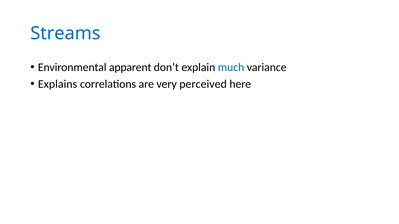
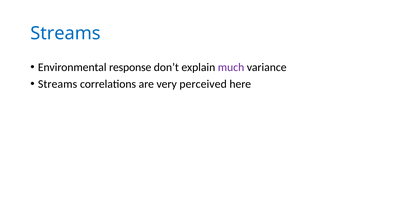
apparent: apparent -> response (130, 67)
much colour: blue -> purple (231, 67)
Explains: Explains -> Streams (58, 84)
